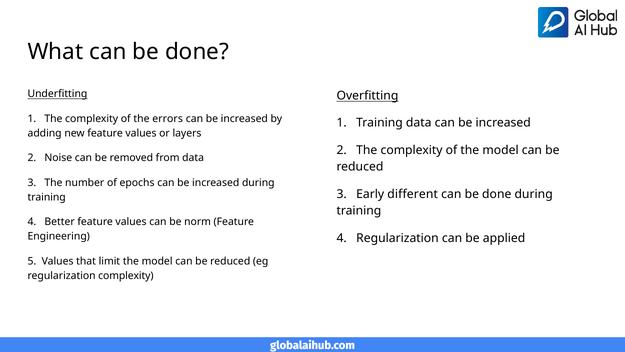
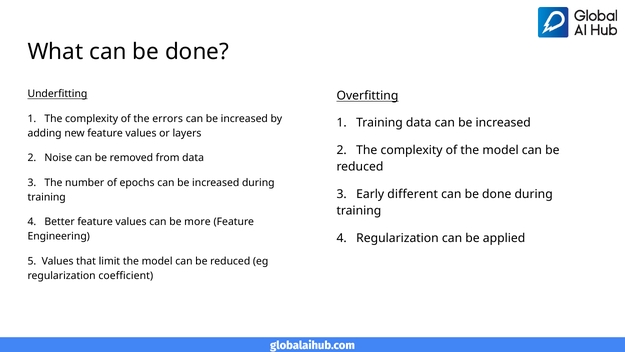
norm: norm -> more (197, 222)
regularization complexity: complexity -> coefficient (126, 275)
